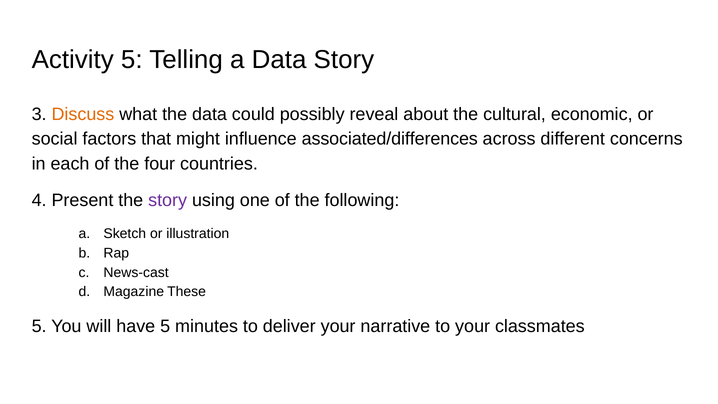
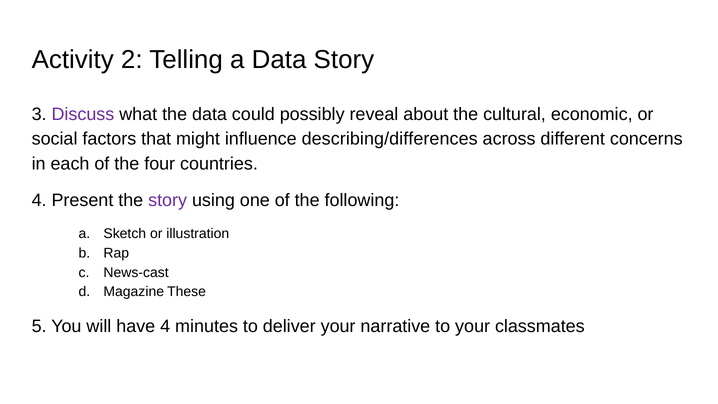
Activity 5: 5 -> 2 (132, 59)
Discuss colour: orange -> purple (83, 114)
associated/differences: associated/differences -> describing/differences (390, 139)
have 5: 5 -> 4 (165, 326)
